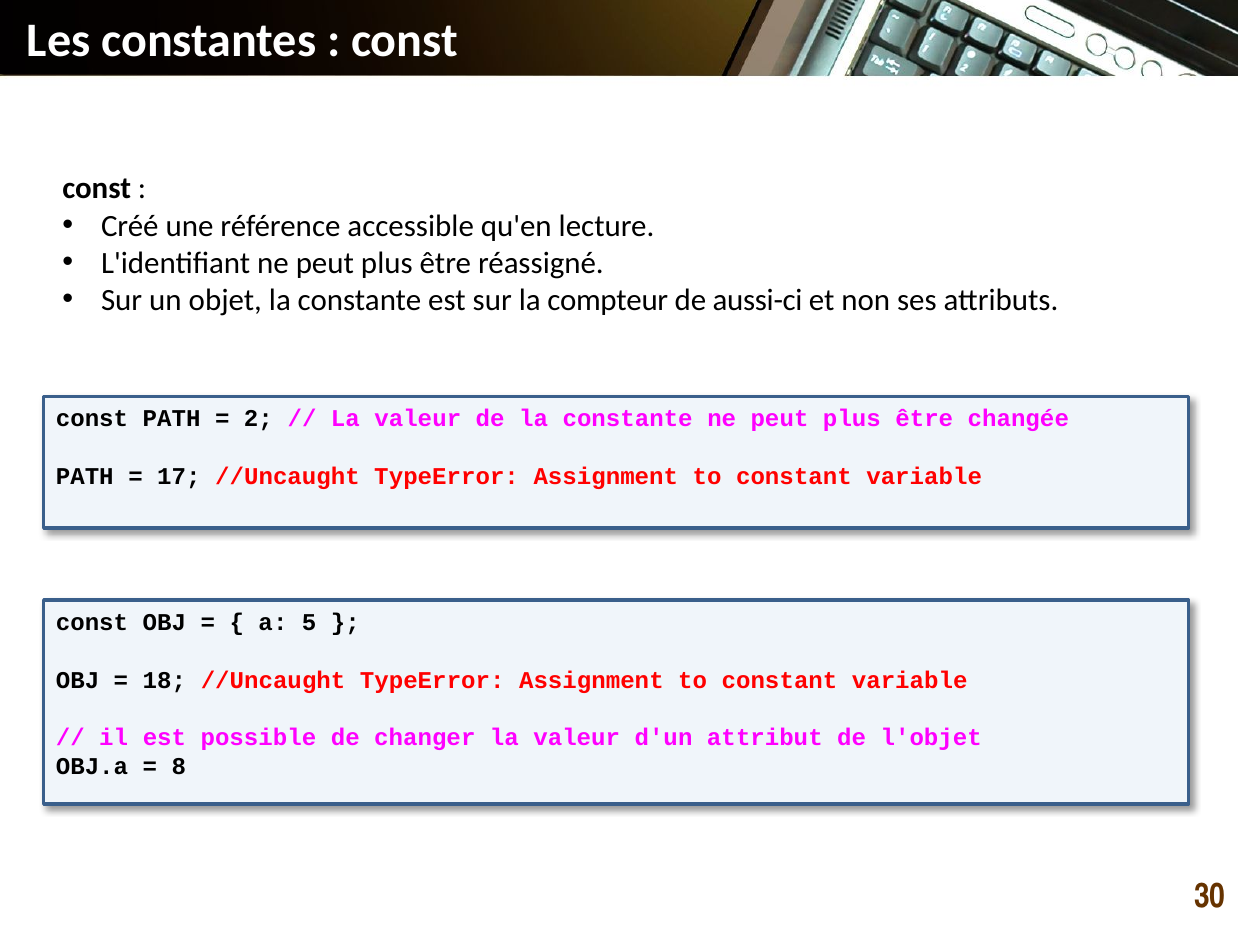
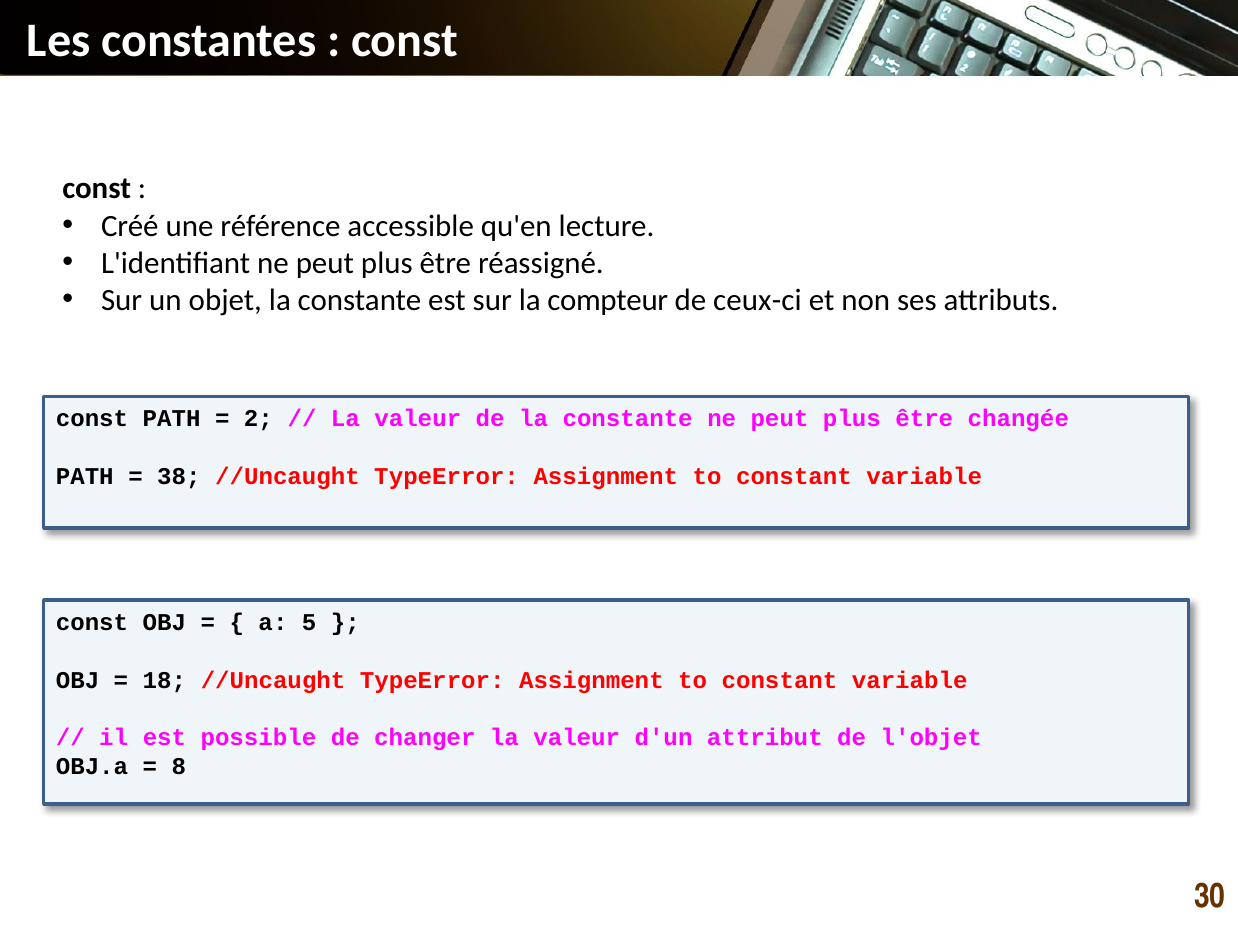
aussi-ci: aussi-ci -> ceux-ci (757, 300)
17: 17 -> 38 (179, 477)
